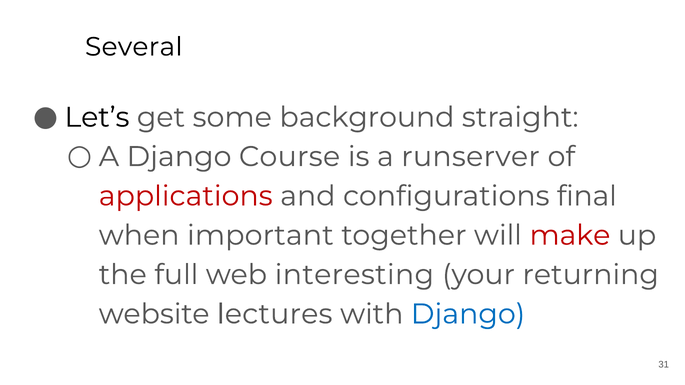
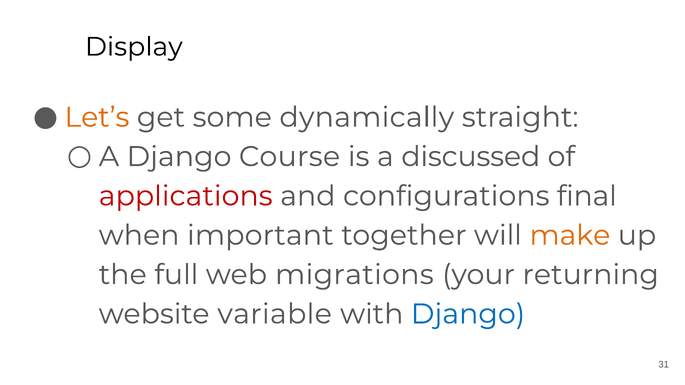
Several: Several -> Display (134, 47)
Let’s colour: black -> orange (97, 117)
background: background -> dynamically (367, 117)
runserver: runserver -> discussed (471, 157)
make colour: red -> orange (570, 236)
interesting: interesting -> migrations (354, 275)
lectures: lectures -> variable (275, 314)
